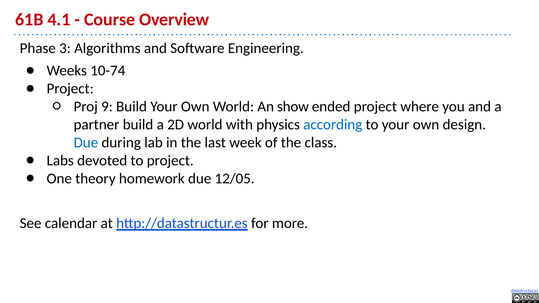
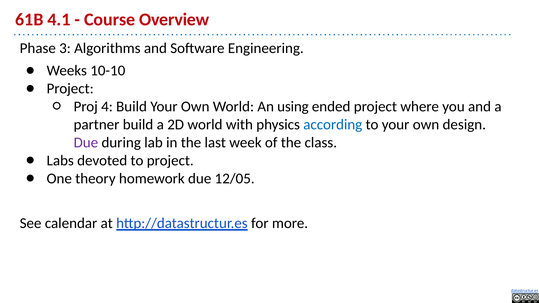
10-74: 10-74 -> 10-10 (108, 71)
9: 9 -> 4 (107, 107)
show: show -> using (293, 107)
Due colour: blue -> purple (86, 143)
